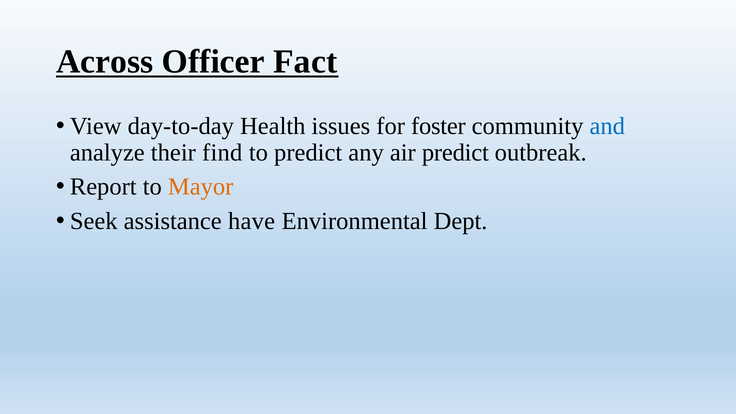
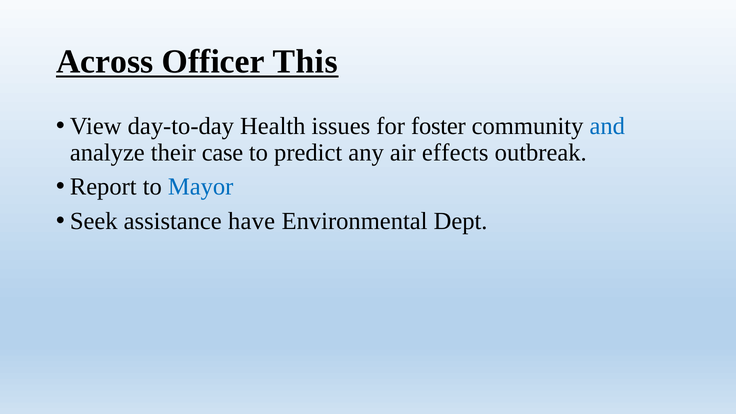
Fact: Fact -> This (305, 62)
find: find -> case (222, 153)
air predict: predict -> effects (455, 153)
Mayor colour: orange -> blue (201, 187)
